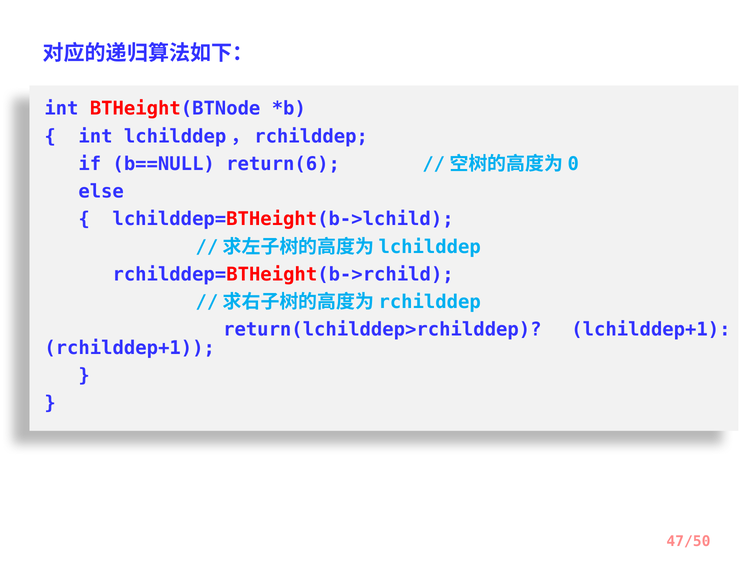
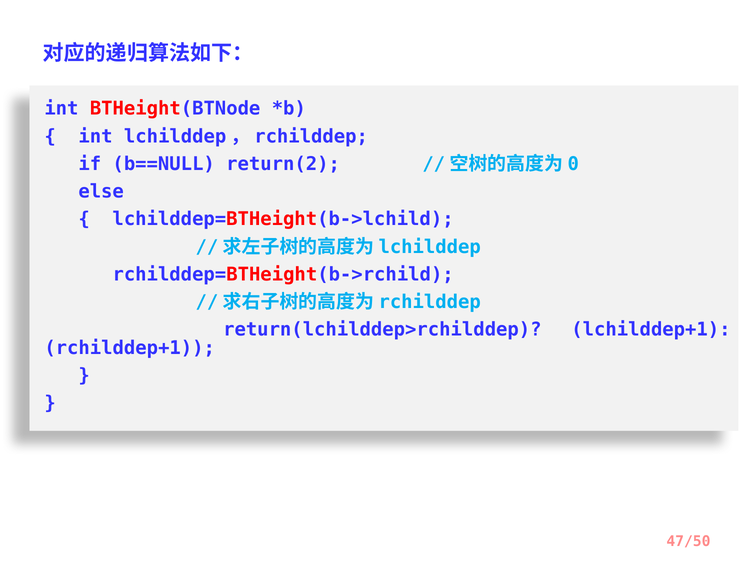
return(6: return(6 -> return(2 (283, 164)
